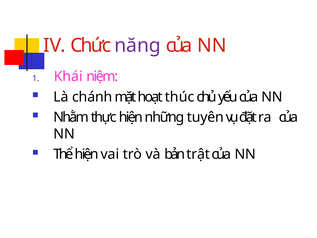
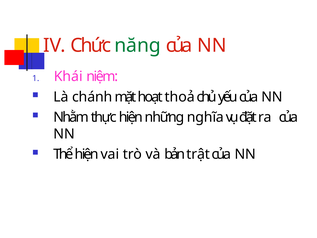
năng colour: purple -> green (138, 46)
thúc: thúc -> thoả (180, 97)
tuyên: tuyên -> nghĩa (205, 117)
